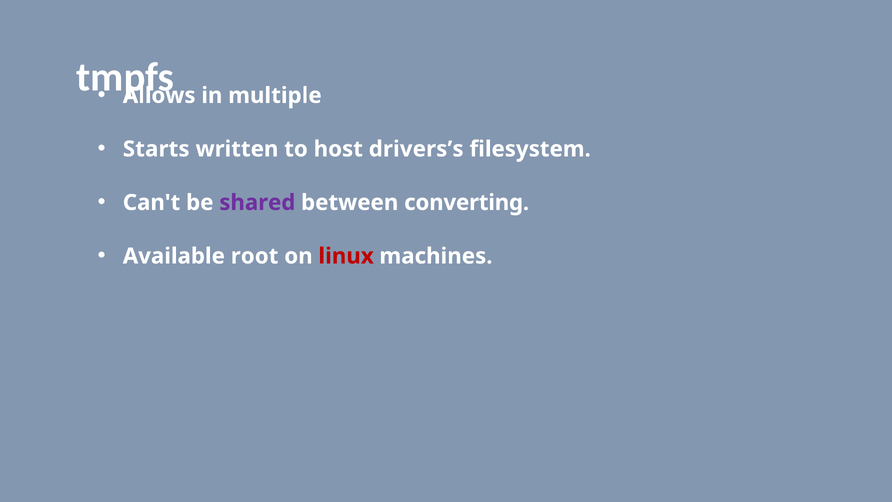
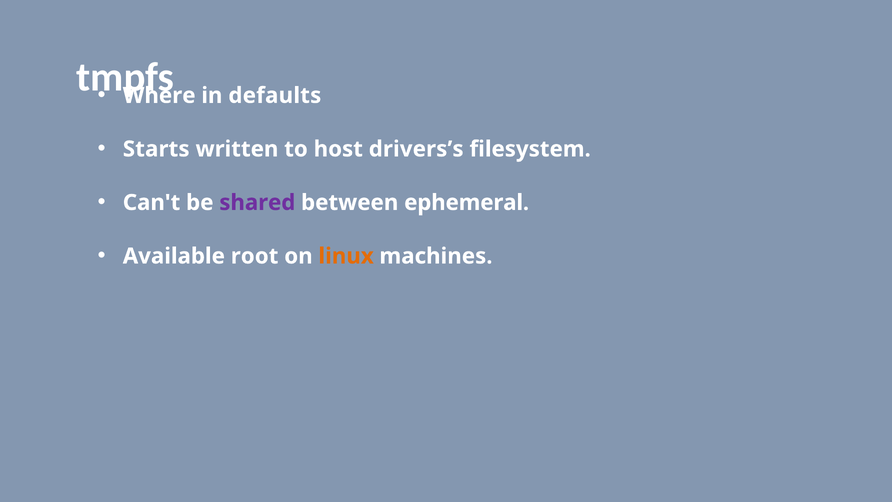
Allows: Allows -> Where (159, 95)
multiple: multiple -> defaults (275, 95)
converting: converting -> ephemeral (467, 203)
linux colour: red -> orange (346, 256)
